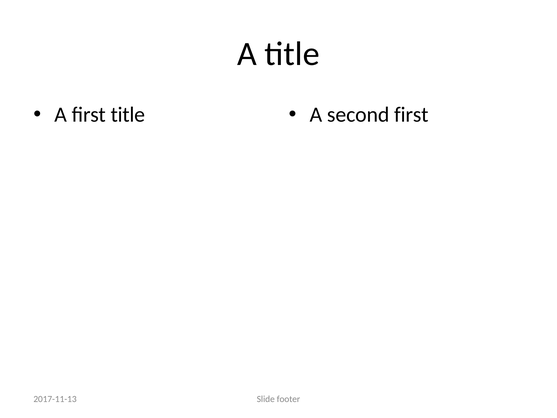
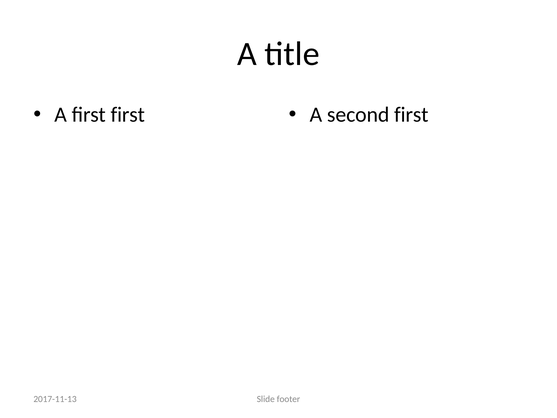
first title: title -> first (128, 115)
